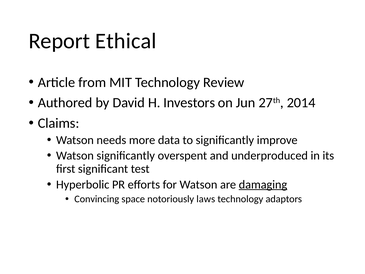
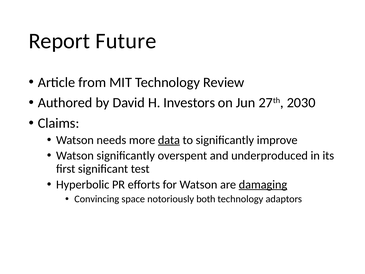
Ethical: Ethical -> Future (126, 41)
2014: 2014 -> 2030 (301, 103)
data underline: none -> present (169, 140)
laws: laws -> both (206, 199)
